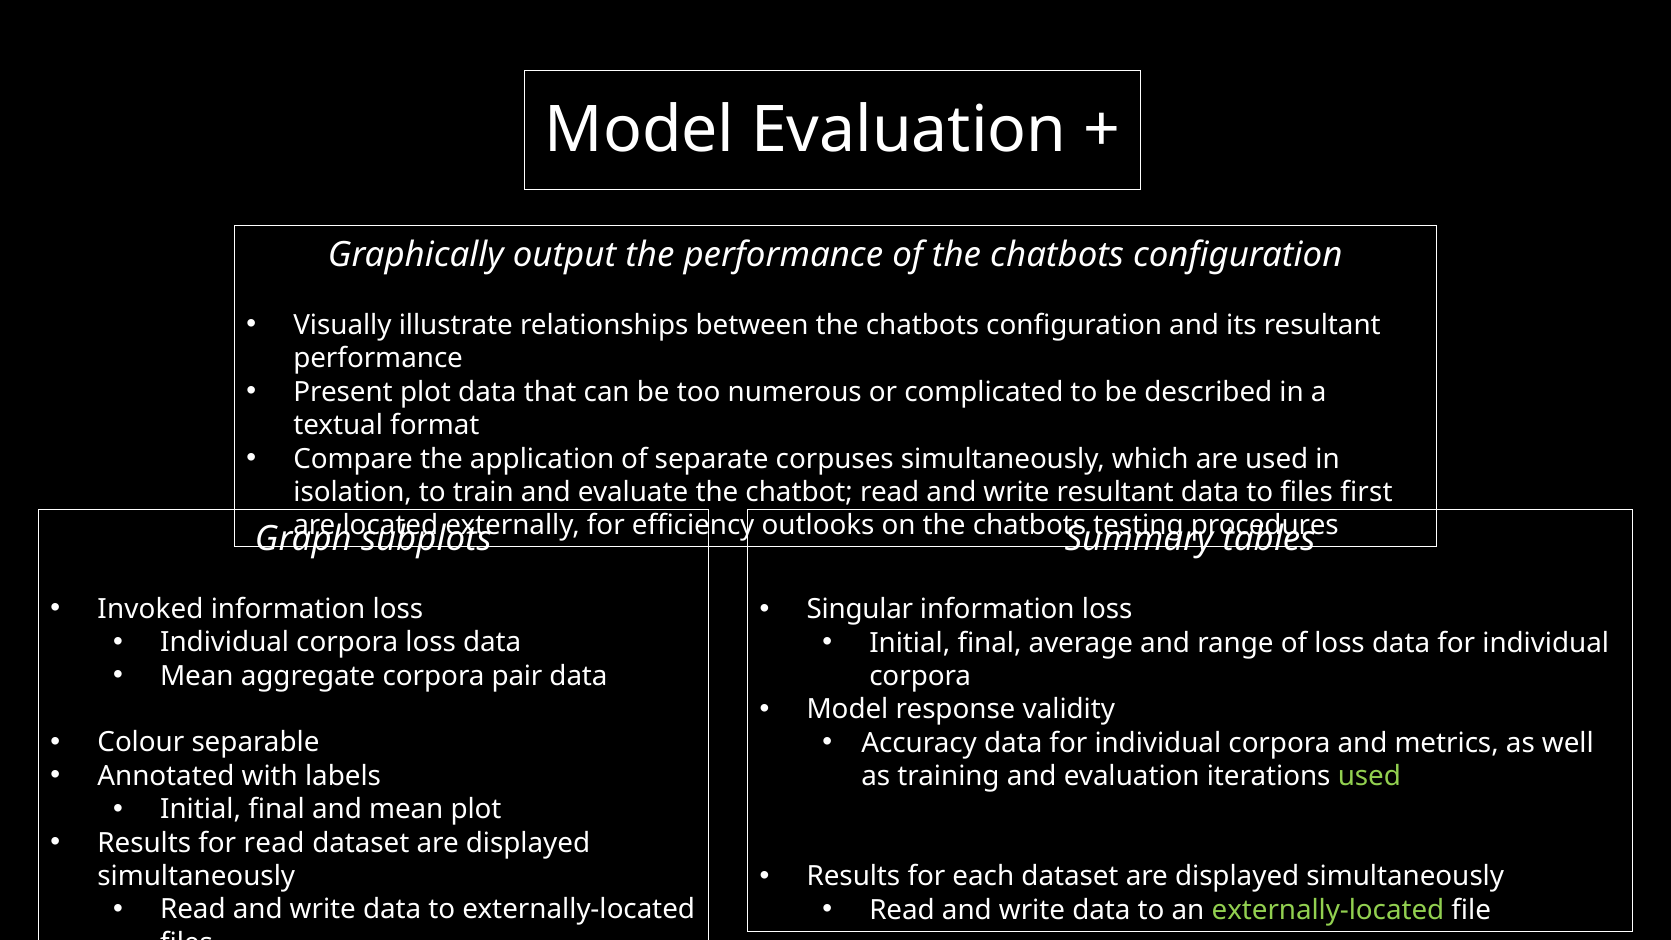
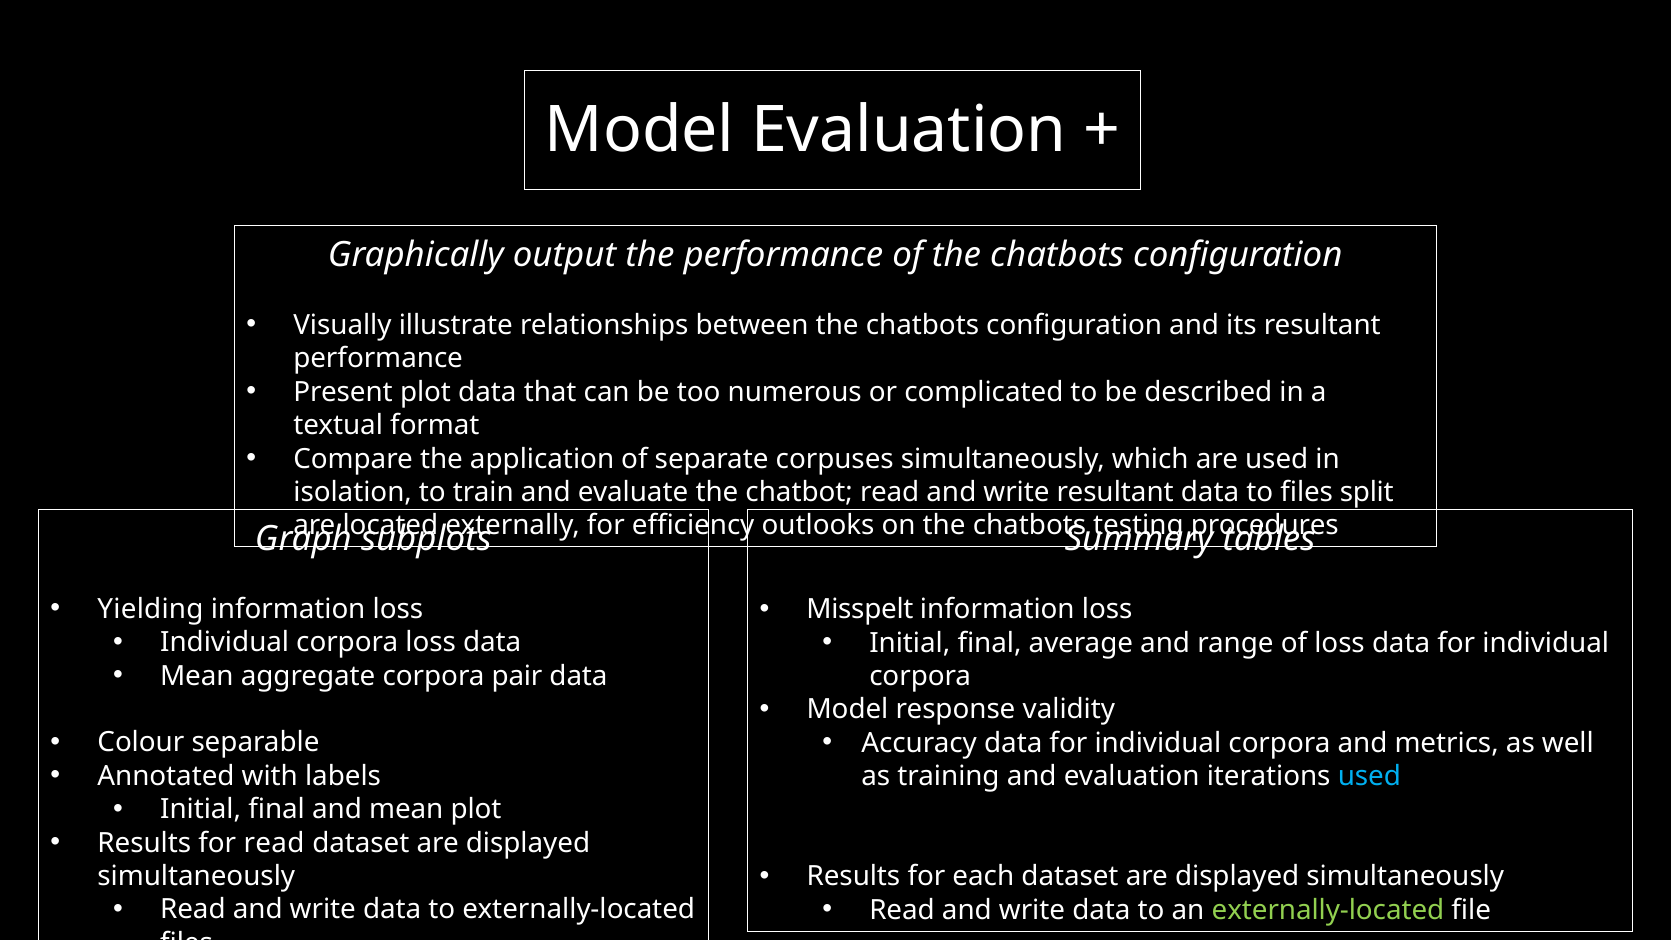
first: first -> split (1367, 492)
Invoked: Invoked -> Yielding (150, 609)
Singular: Singular -> Misspelt (860, 609)
used colour: light green -> light blue (1369, 777)
